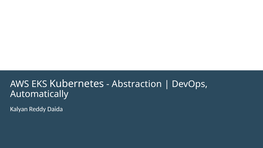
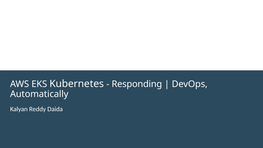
Abstraction: Abstraction -> Responding (137, 84)
